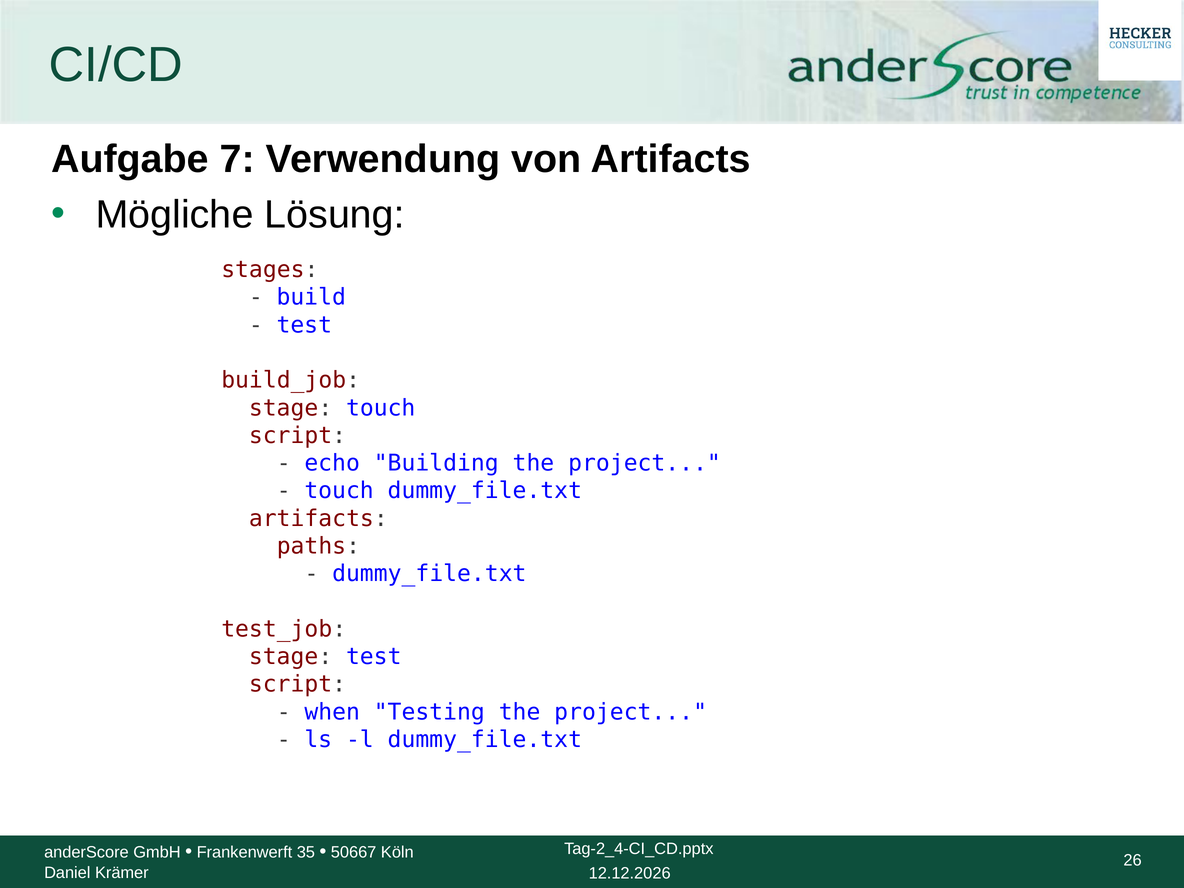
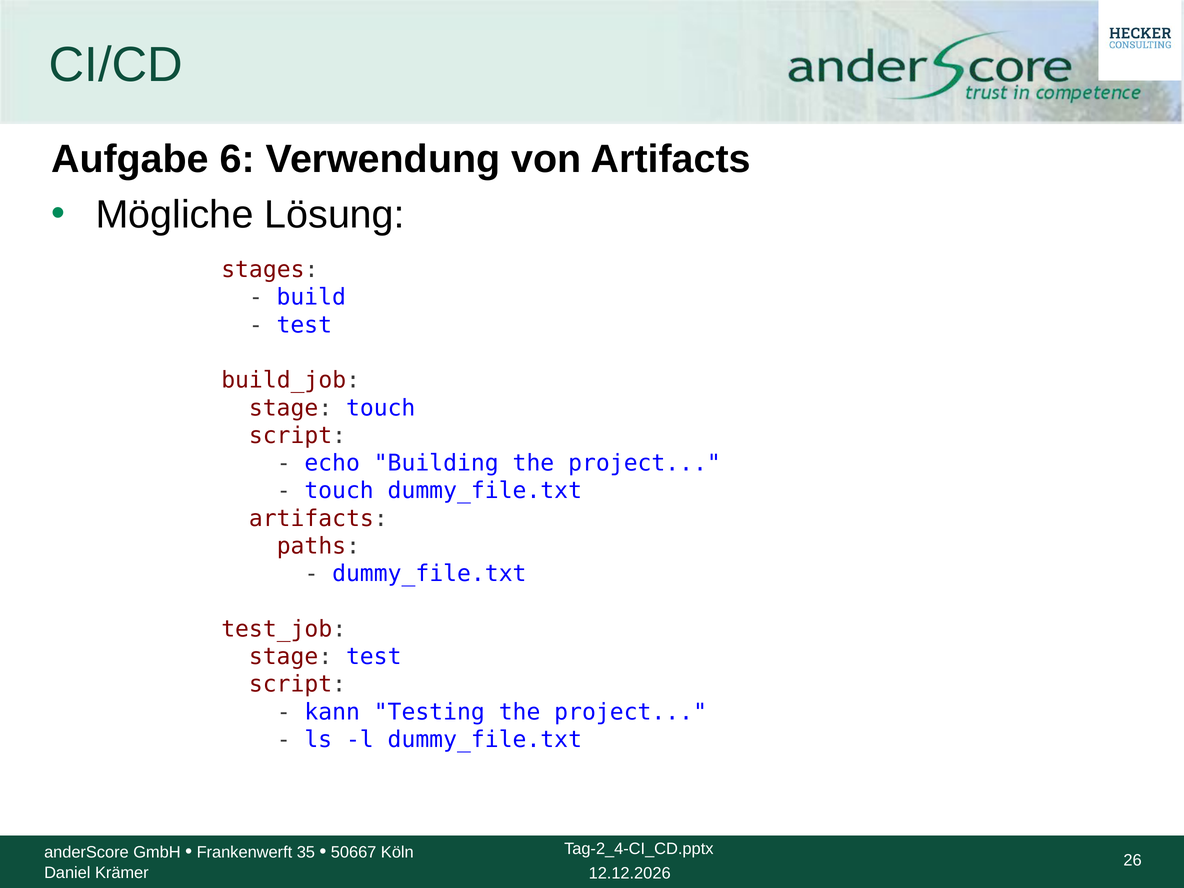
7: 7 -> 6 (237, 159)
when: when -> kann (332, 712)
